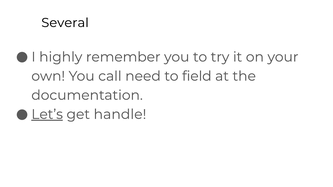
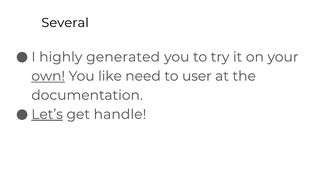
remember: remember -> generated (123, 57)
own underline: none -> present (48, 76)
call: call -> like (110, 76)
field: field -> user (197, 76)
